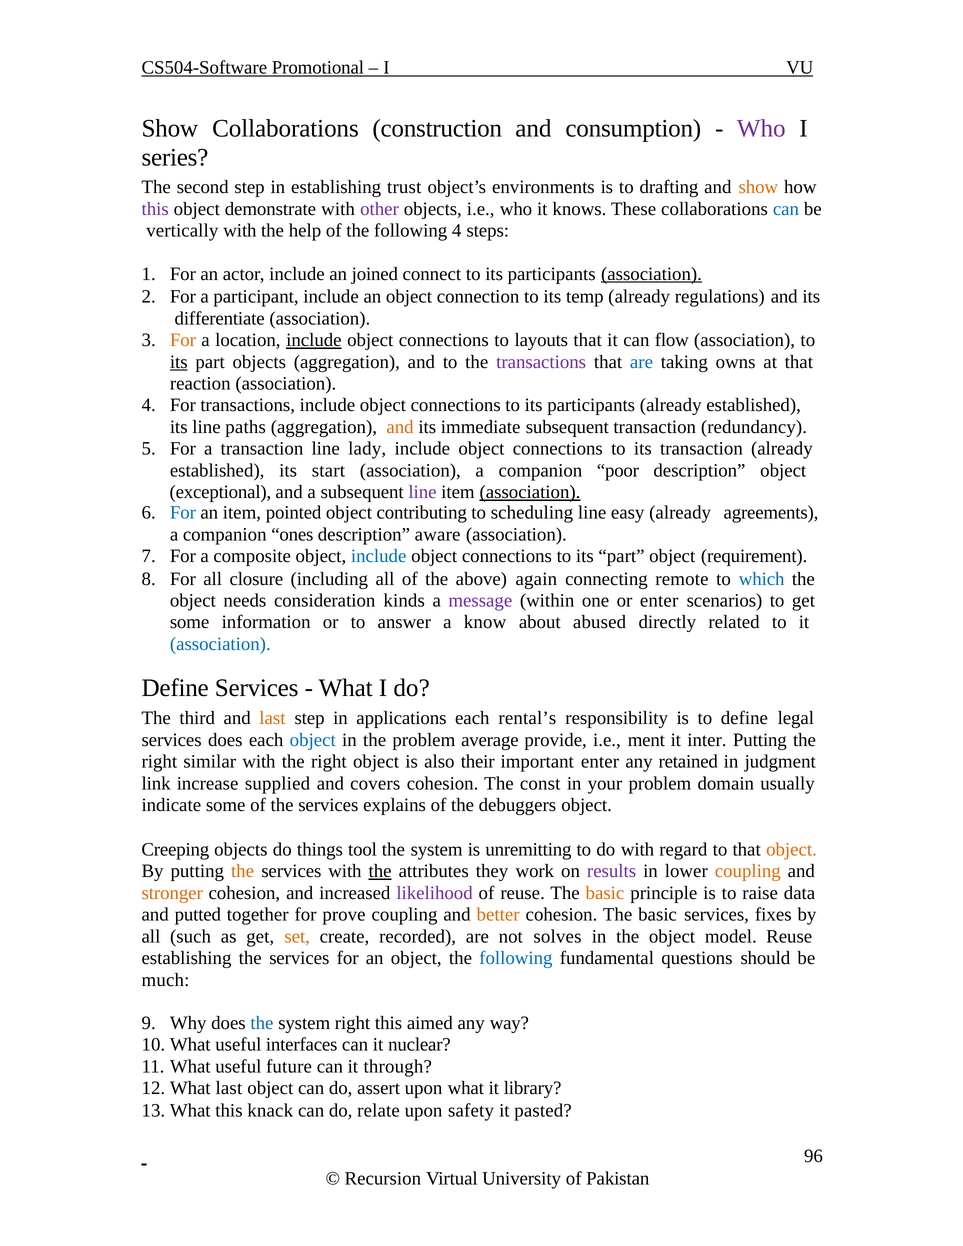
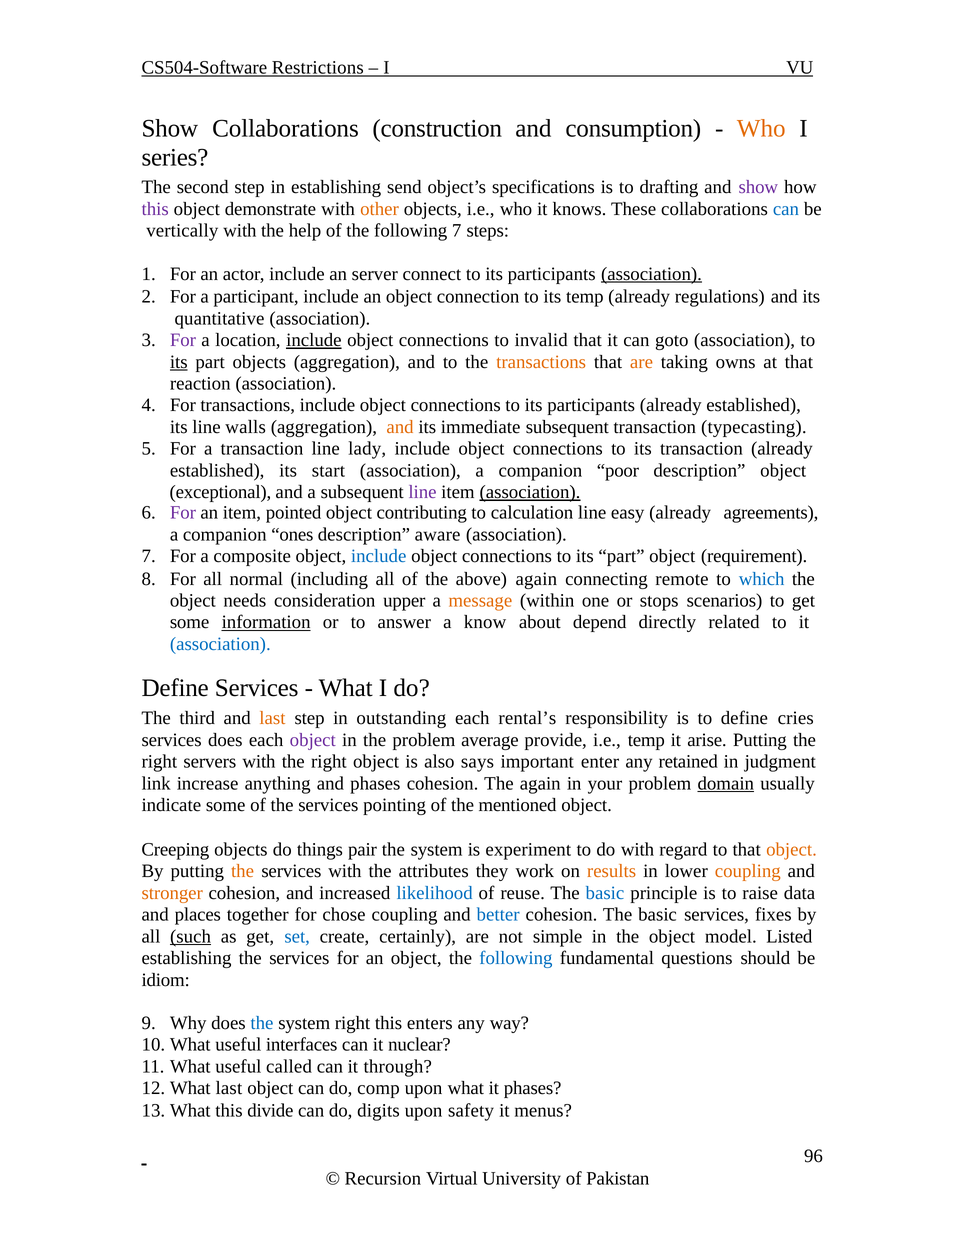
Promotional: Promotional -> Restrictions (318, 67)
Who colour: purple -> orange (761, 129)
trust: trust -> send (404, 187)
environments: environments -> specifications (543, 187)
show colour: orange -> purple (758, 187)
other colour: purple -> orange (379, 209)
following 4: 4 -> 7 (457, 231)
joined: joined -> server (375, 274)
differentiate: differentiate -> quantitative (219, 318)
For colour: orange -> purple (183, 340)
layouts: layouts -> invalid (541, 340)
flow: flow -> goto (672, 340)
transactions colour: purple -> orange (541, 362)
are colour: blue -> orange (641, 362)
paths: paths -> walls (246, 427)
redundancy: redundancy -> typecasting (754, 427)
For colour: blue -> purple (183, 513)
scheduling: scheduling -> calculation (532, 513)
closure: closure -> normal (256, 579)
kinds: kinds -> upper (404, 601)
message colour: purple -> orange (480, 601)
or enter: enter -> stops (659, 601)
information underline: none -> present (266, 622)
abused: abused -> depend (600, 622)
applications: applications -> outstanding (401, 718)
legal: legal -> cries (796, 718)
object colour: blue -> purple (313, 740)
i.e ment: ment -> temp (646, 740)
inter: inter -> arise (707, 740)
similar: similar -> servers (210, 762)
their: their -> says (477, 762)
supplied: supplied -> anything (278, 784)
and covers: covers -> phases (375, 784)
The const: const -> again (540, 784)
domain underline: none -> present (726, 784)
explains: explains -> pointing (395, 805)
debuggers: debuggers -> mentioned (517, 805)
tool: tool -> pair (362, 850)
unremitting: unremitting -> experiment (528, 850)
the underline: present -> none (380, 871)
results colour: purple -> orange (612, 871)
likelihood colour: purple -> blue (435, 893)
basic colour: orange -> blue (605, 893)
putted: putted -> places (198, 915)
prove: prove -> chose (344, 915)
better colour: orange -> blue (498, 915)
such underline: none -> present (191, 937)
set colour: orange -> blue (297, 937)
recorded: recorded -> certainly (418, 937)
solves: solves -> simple (558, 937)
model Reuse: Reuse -> Listed (789, 937)
much: much -> idiom (166, 980)
aimed: aimed -> enters (430, 1023)
future: future -> called (289, 1067)
assert: assert -> comp (378, 1088)
it library: library -> phases (533, 1088)
knack: knack -> divide (270, 1111)
relate: relate -> digits (378, 1111)
pasted: pasted -> menus (543, 1111)
